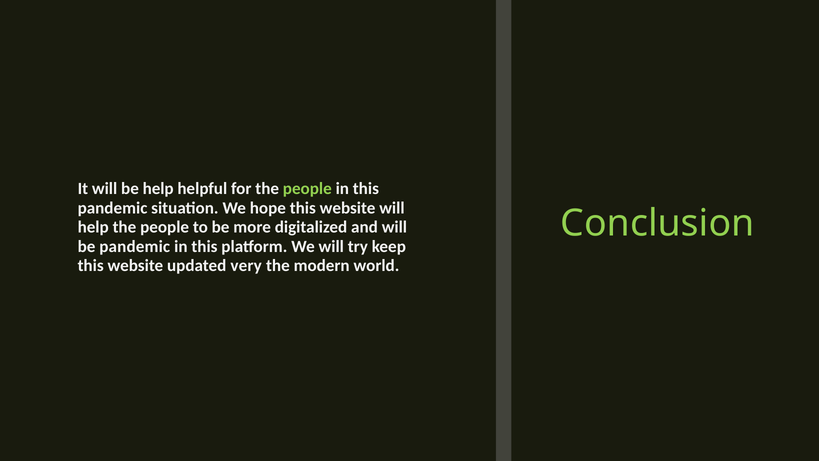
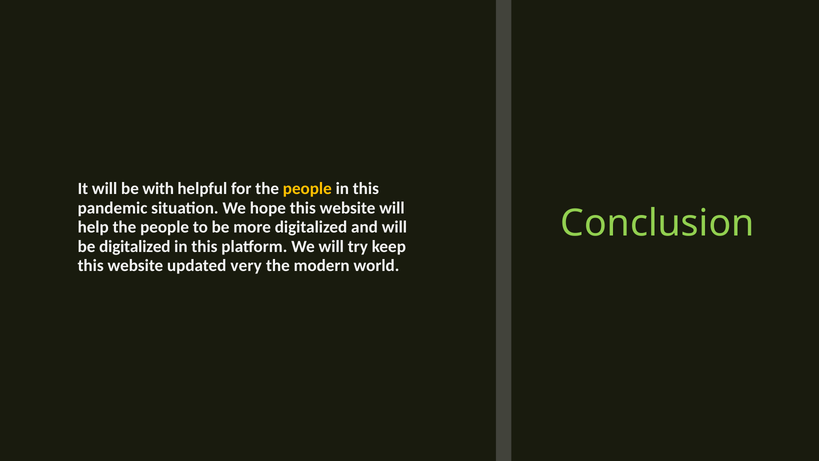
be help: help -> with (158, 189)
people colour: light green -> yellow (307, 189)
be pandemic: pandemic -> digitalized (135, 246)
